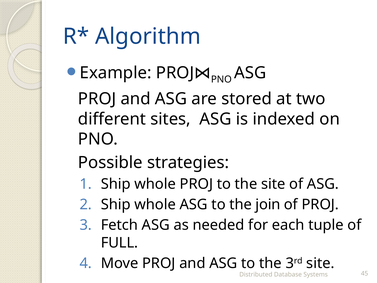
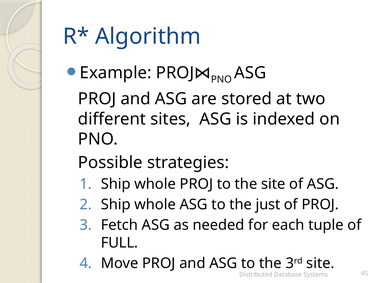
join: join -> just (268, 204)
